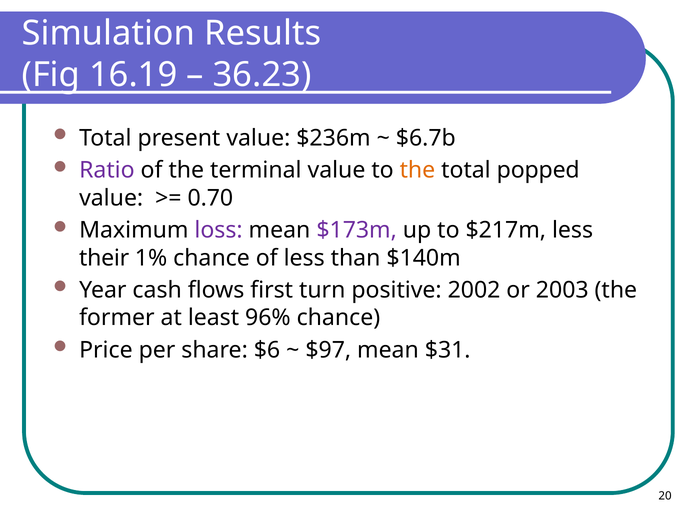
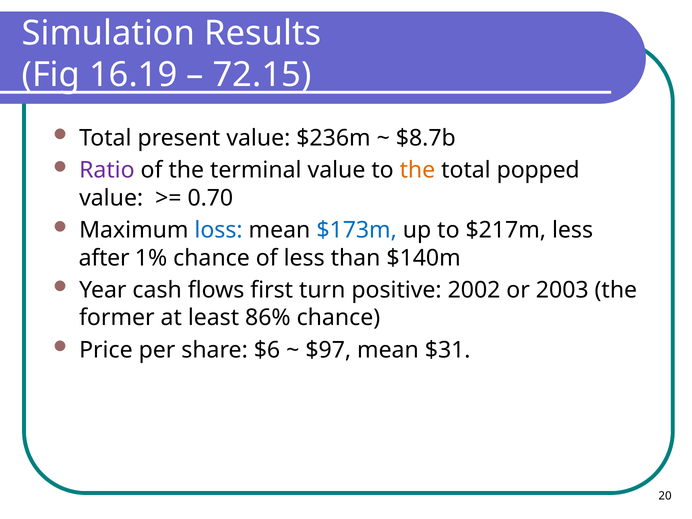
36.23: 36.23 -> 72.15 (262, 75)
$6.7b: $6.7b -> $8.7b (426, 138)
loss colour: purple -> blue (219, 230)
$173m colour: purple -> blue (357, 230)
their: their -> after (104, 258)
96%: 96% -> 86% (268, 318)
